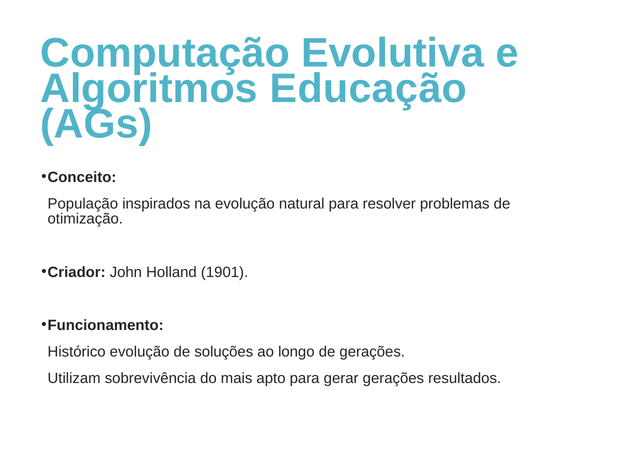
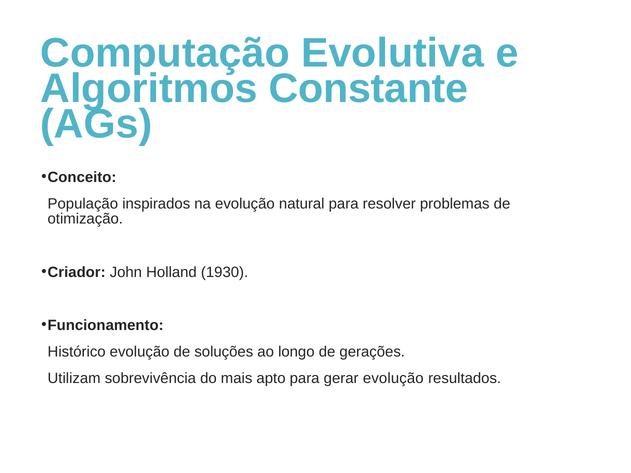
Educação: Educação -> Constante (369, 89)
1901: 1901 -> 1930 (225, 272)
gerar gerações: gerações -> evolução (393, 379)
